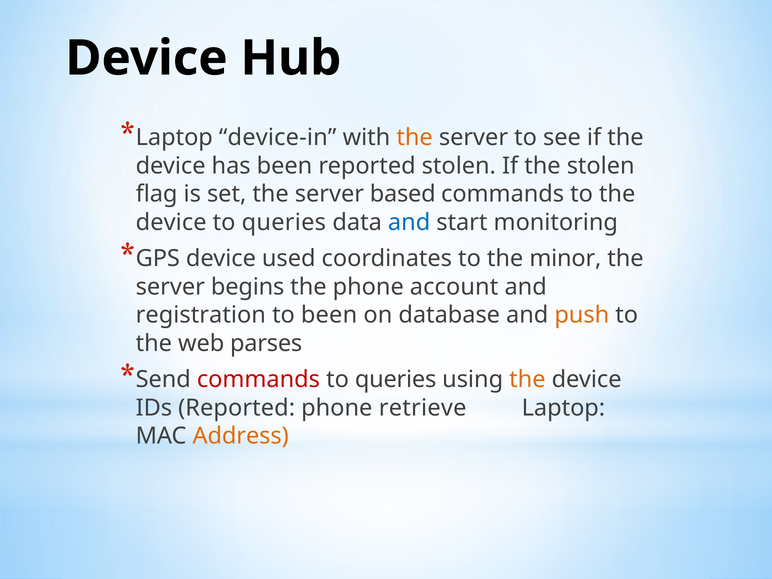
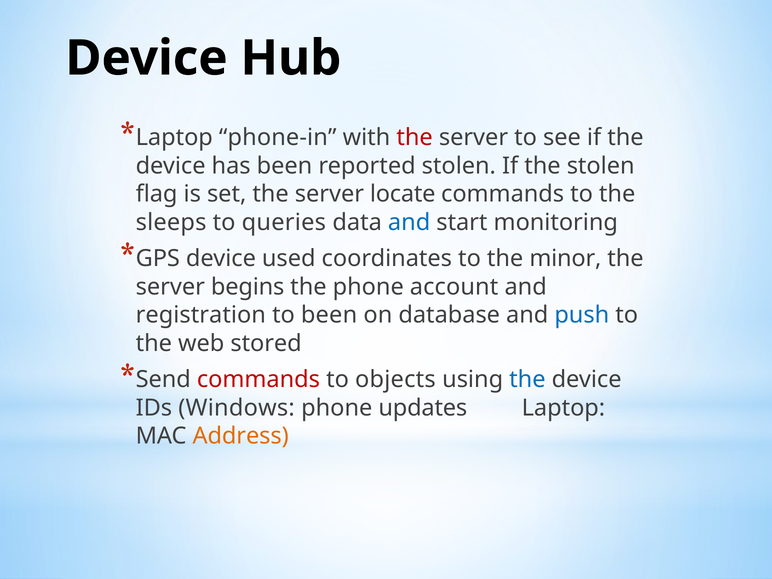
device-in: device-in -> phone-in (278, 137)
the colour: orange -> red (415, 137)
based: based -> locate (403, 194)
device: device -> sleeps (171, 222)
push colour: orange -> blue (582, 315)
parses: parses -> stored (266, 343)
queries: queries -> objects (395, 379)
the colour: orange -> blue (527, 379)
IDs Reported: Reported -> Windows (237, 408)
retrieve: retrieve -> updates (423, 408)
